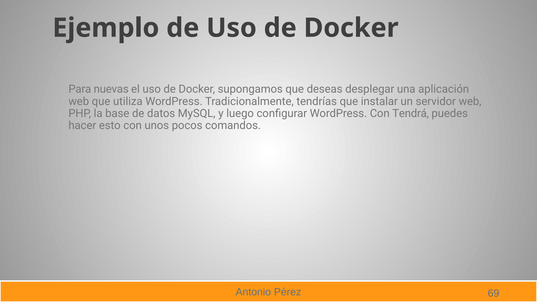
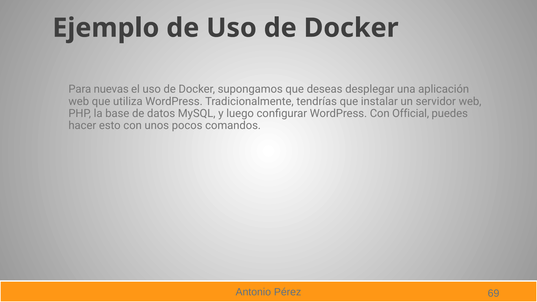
Tendrá: Tendrá -> Official (411, 113)
